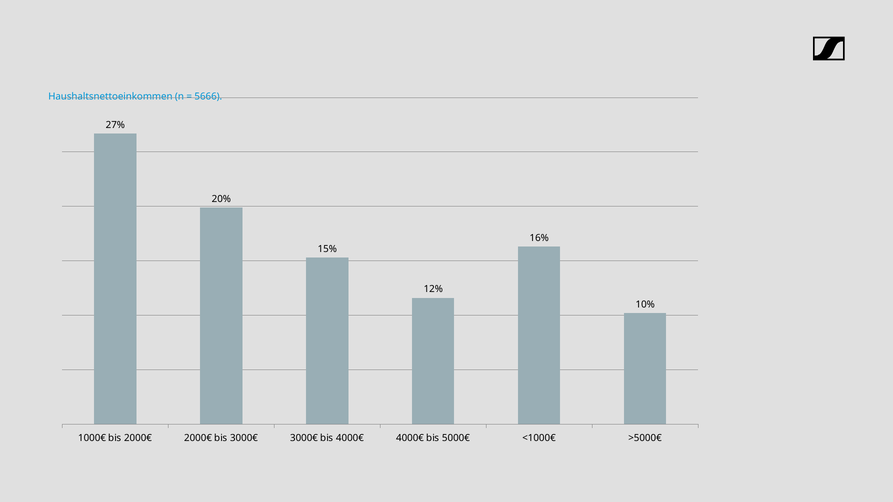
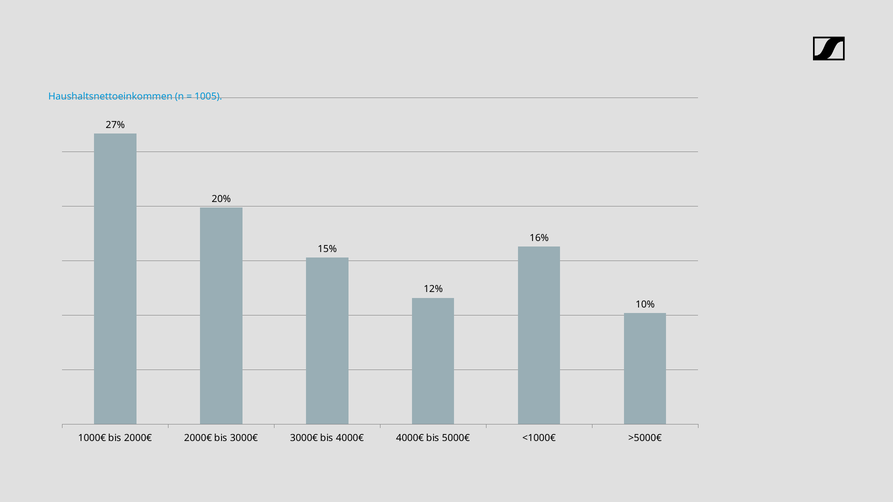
5666: 5666 -> 1005 (208, 97)
